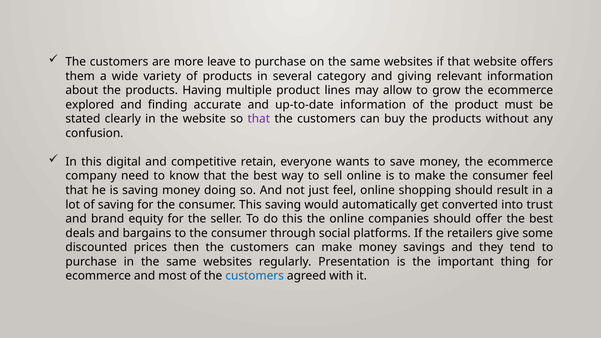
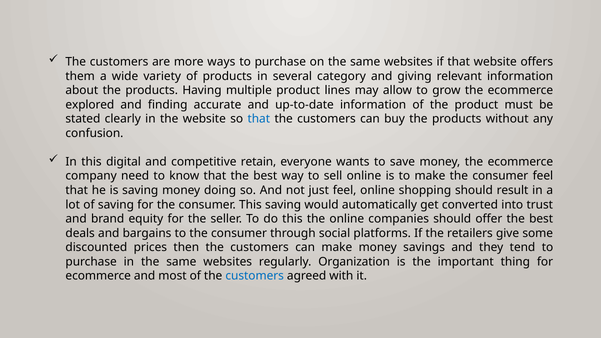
leave: leave -> ways (221, 62)
that colour: purple -> blue (259, 119)
Presentation: Presentation -> Organization (354, 262)
